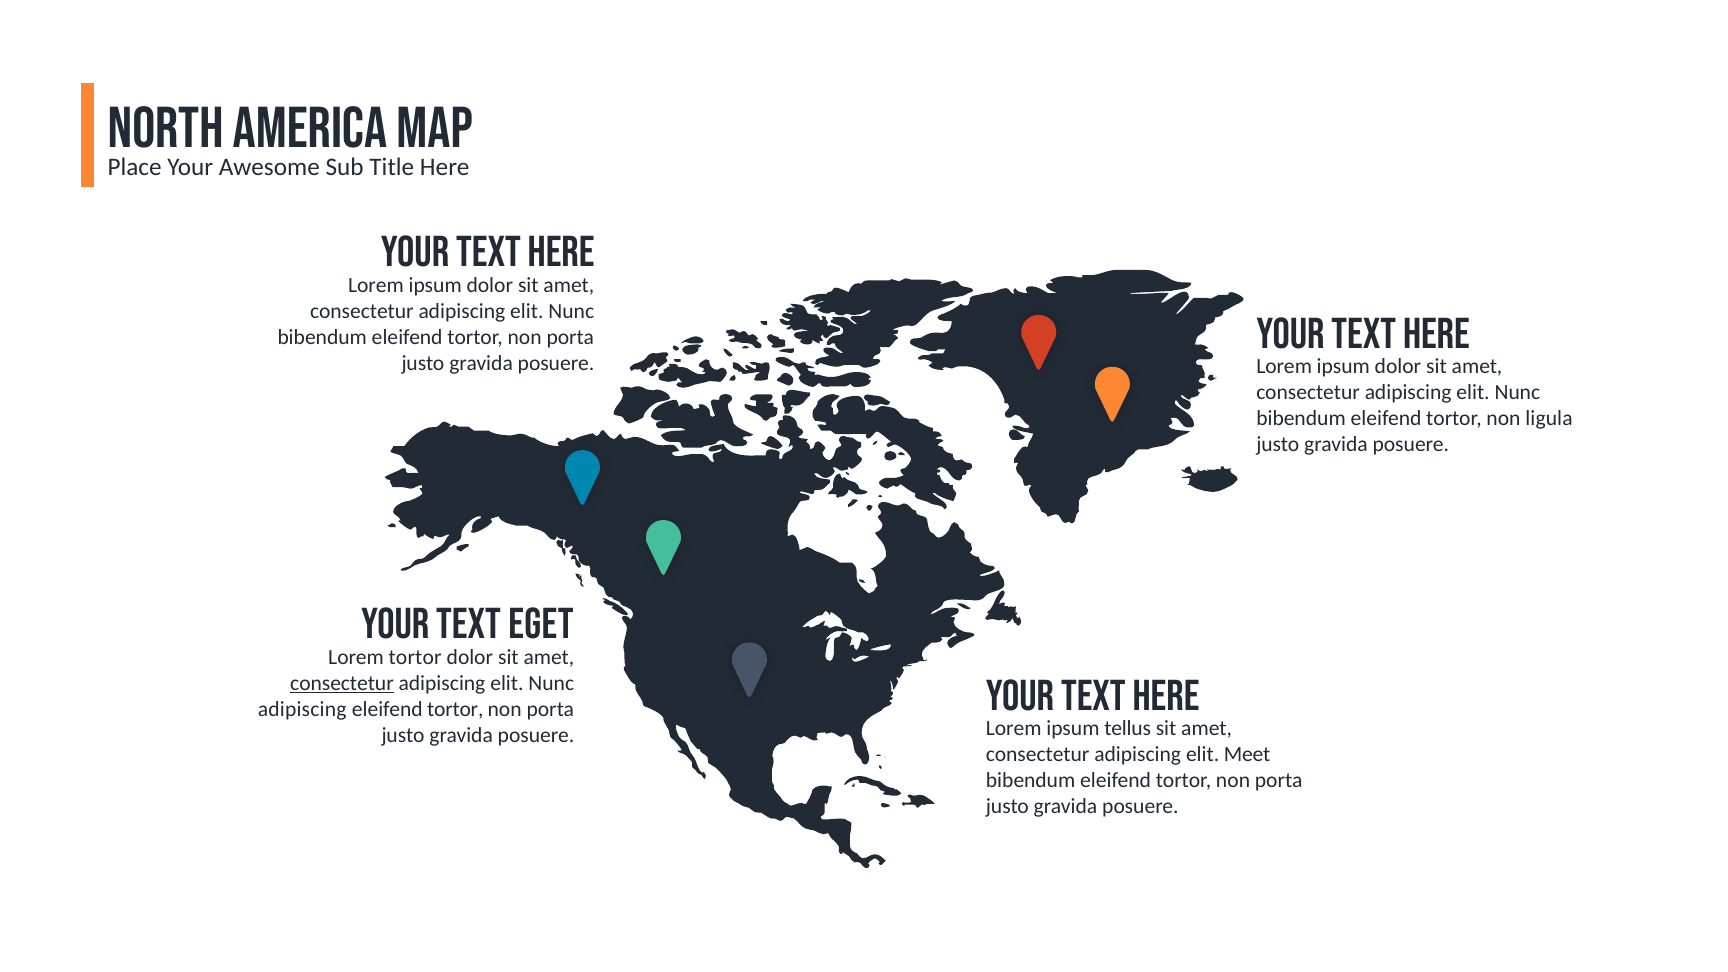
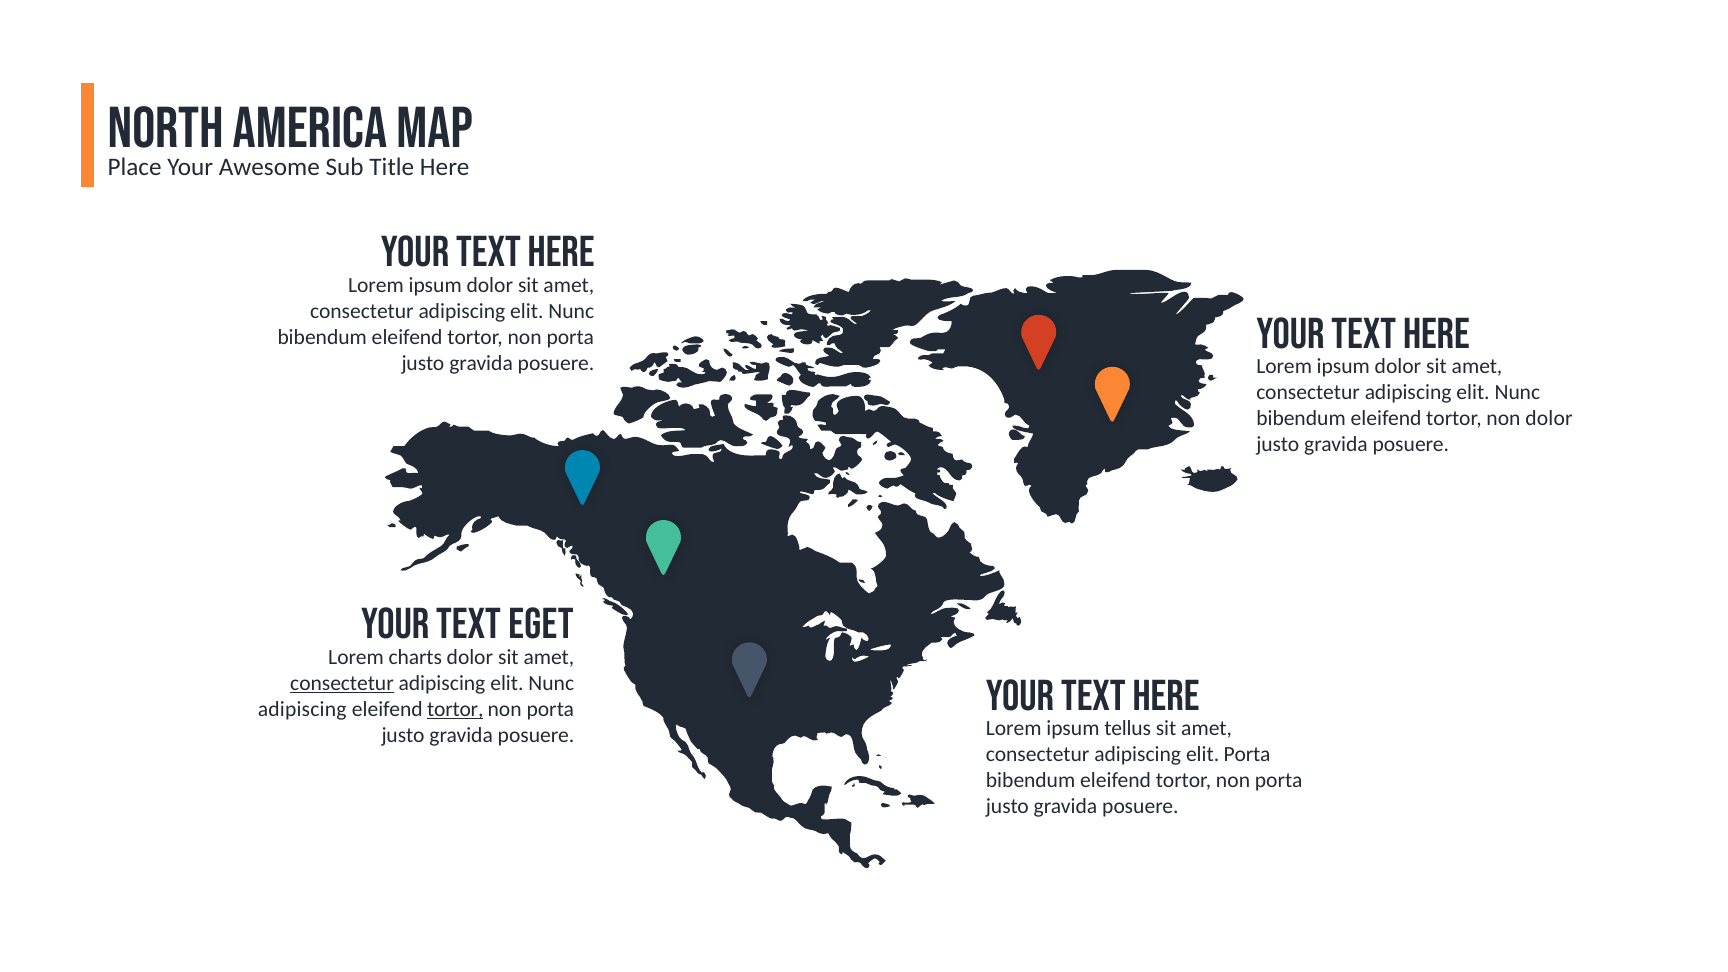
non ligula: ligula -> dolor (1549, 419)
Lorem tortor: tortor -> charts (415, 657)
tortor underline: none -> present (455, 709)
elit Meet: Meet -> Porta (1247, 755)
